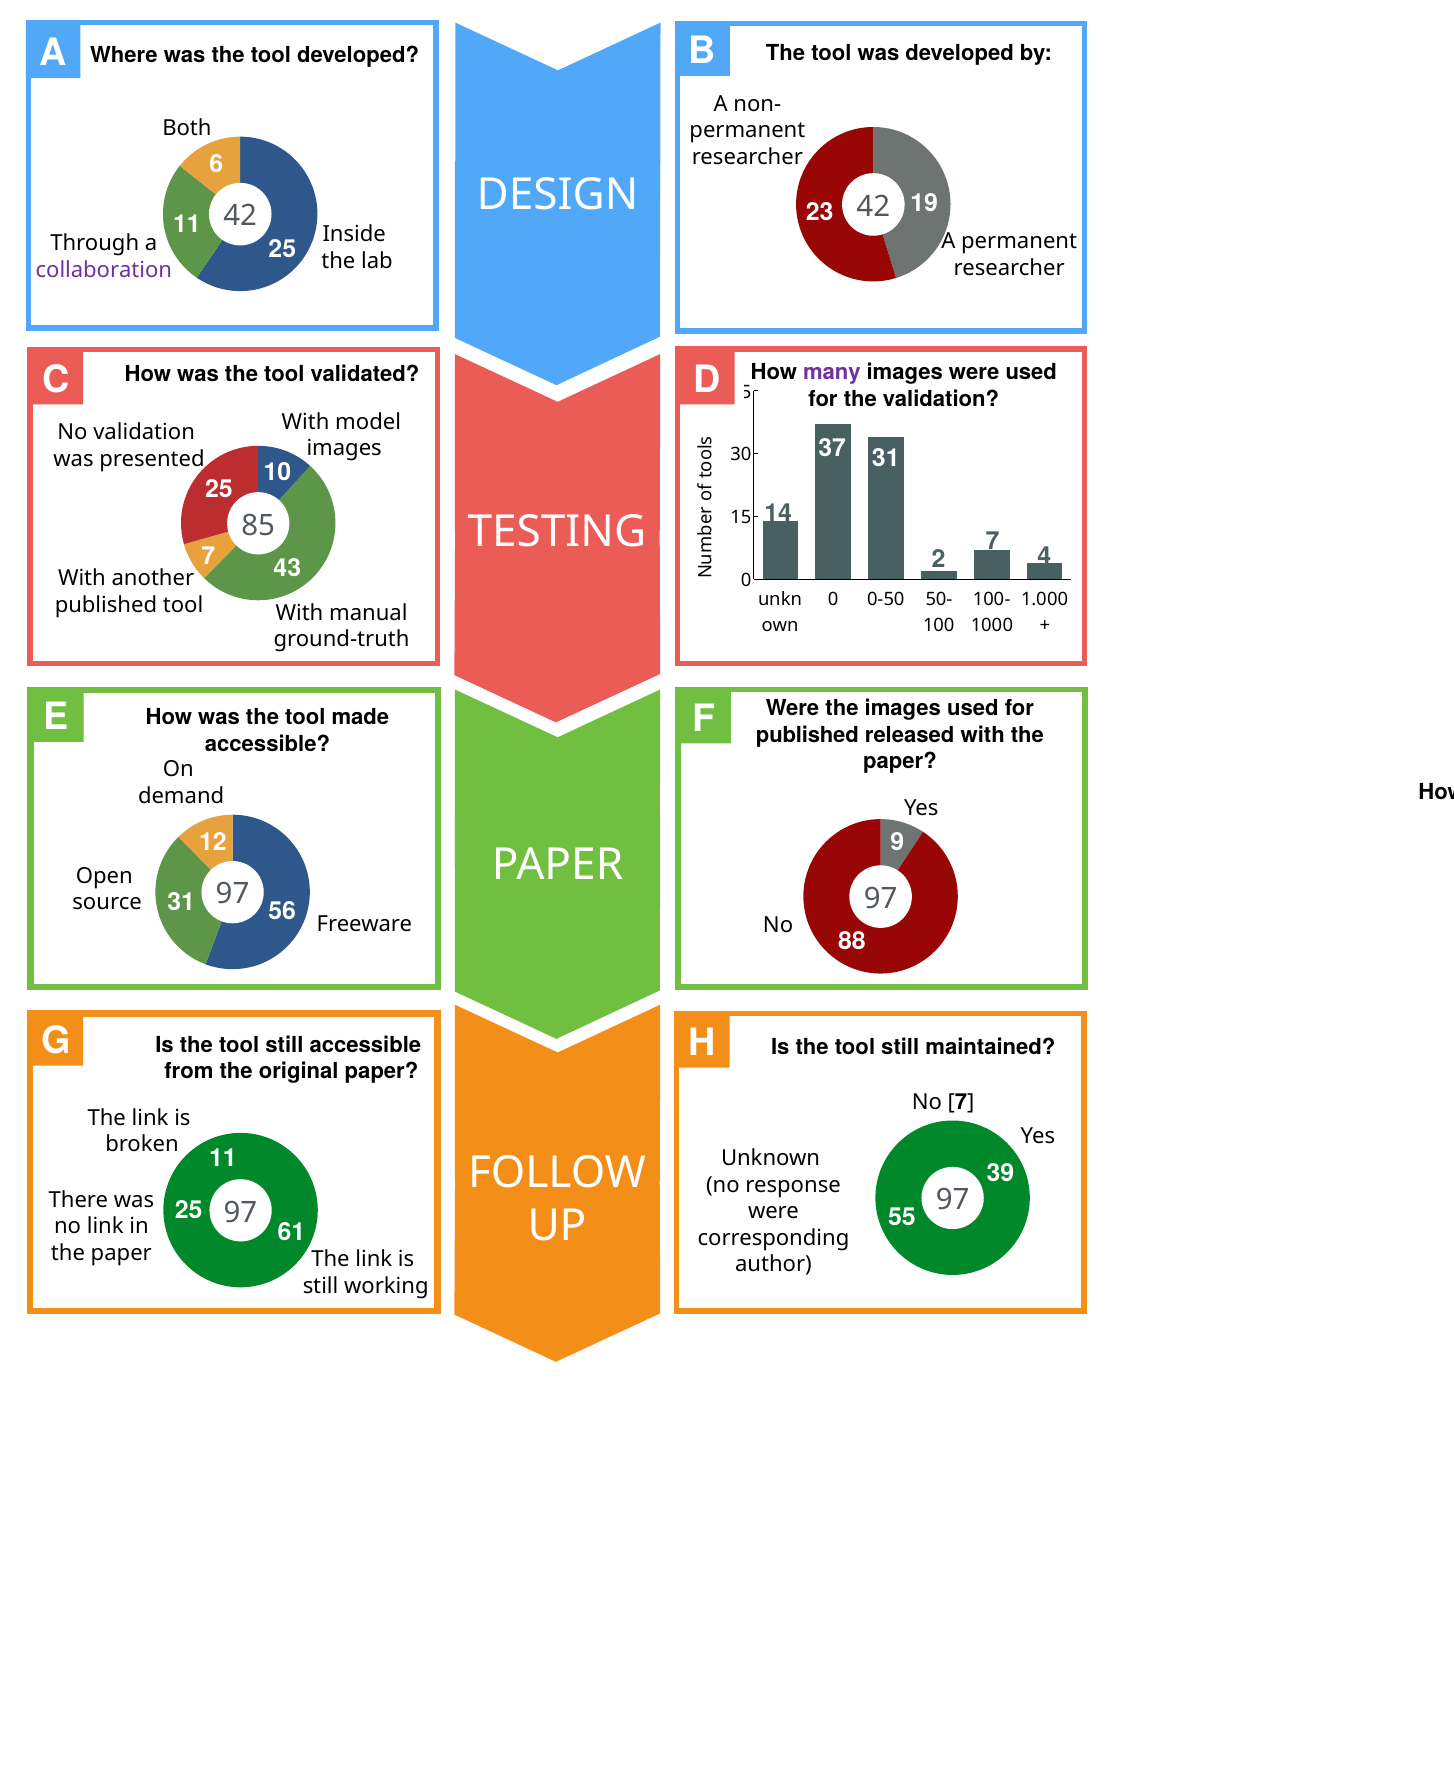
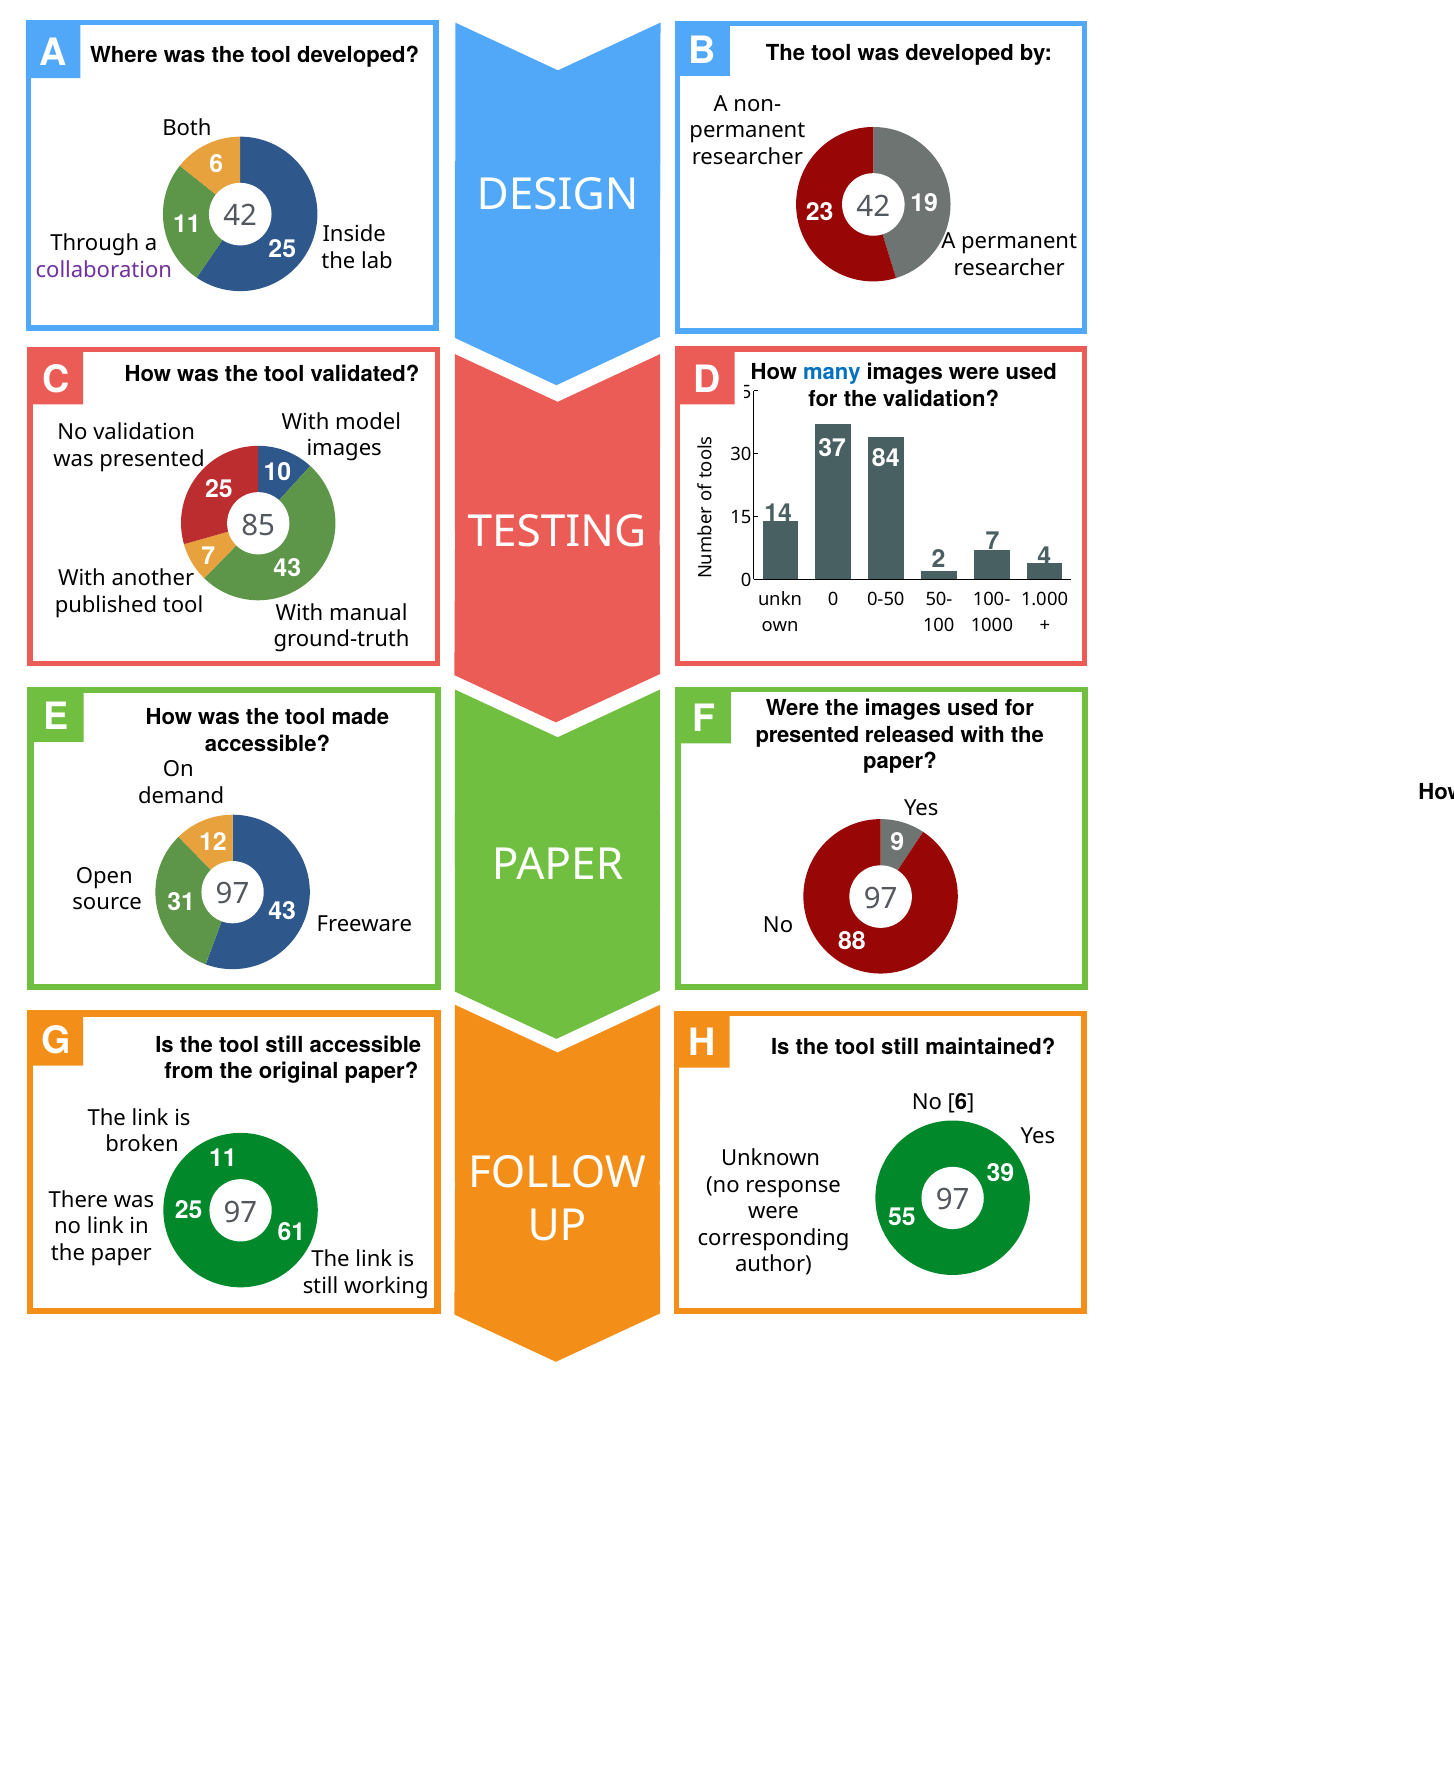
many colour: purple -> blue (832, 372)
37 31: 31 -> 84 (886, 458)
published: published -> presented (807, 735)
31 56: 56 -> 43 (282, 912)
7: 7 -> 6 (961, 1102)
